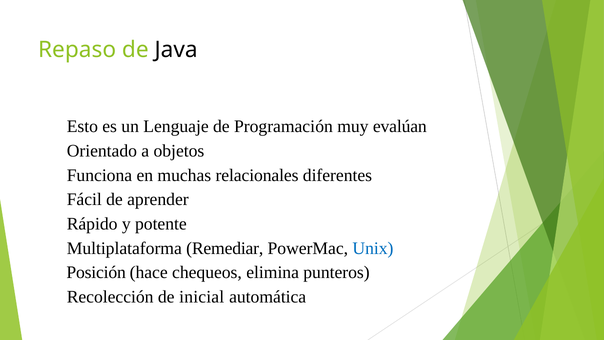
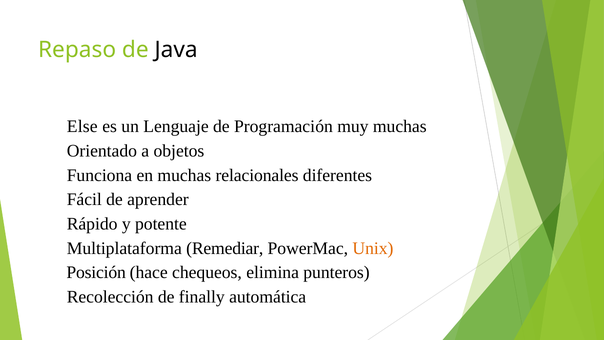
Esto: Esto -> Else (82, 127)
muy evalúan: evalúan -> muchas (400, 127)
Unix colour: blue -> orange (373, 248)
inicial: inicial -> finally (202, 297)
